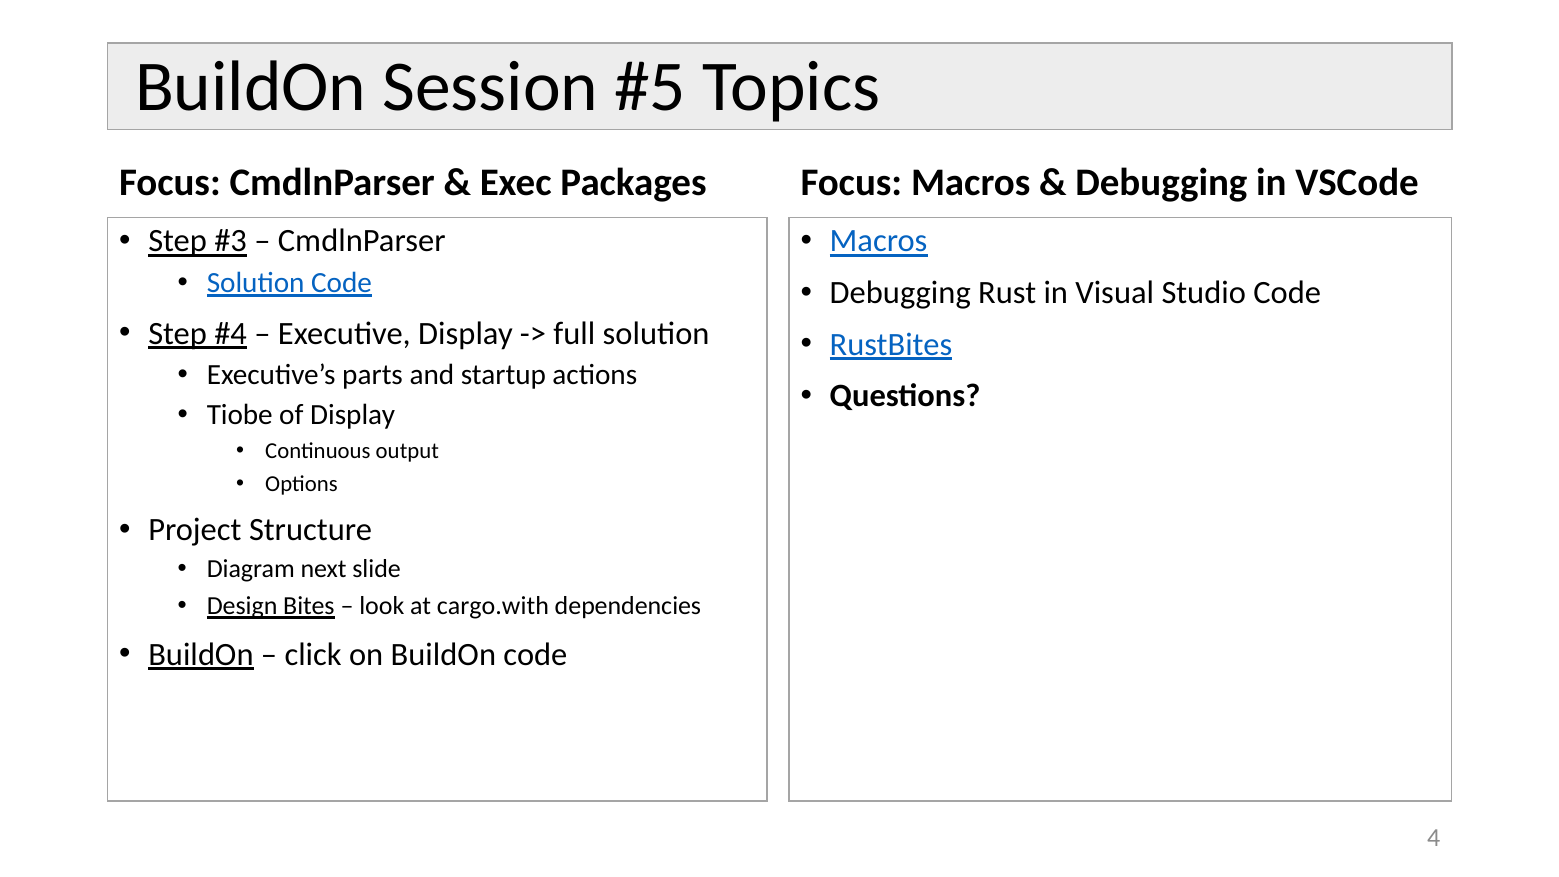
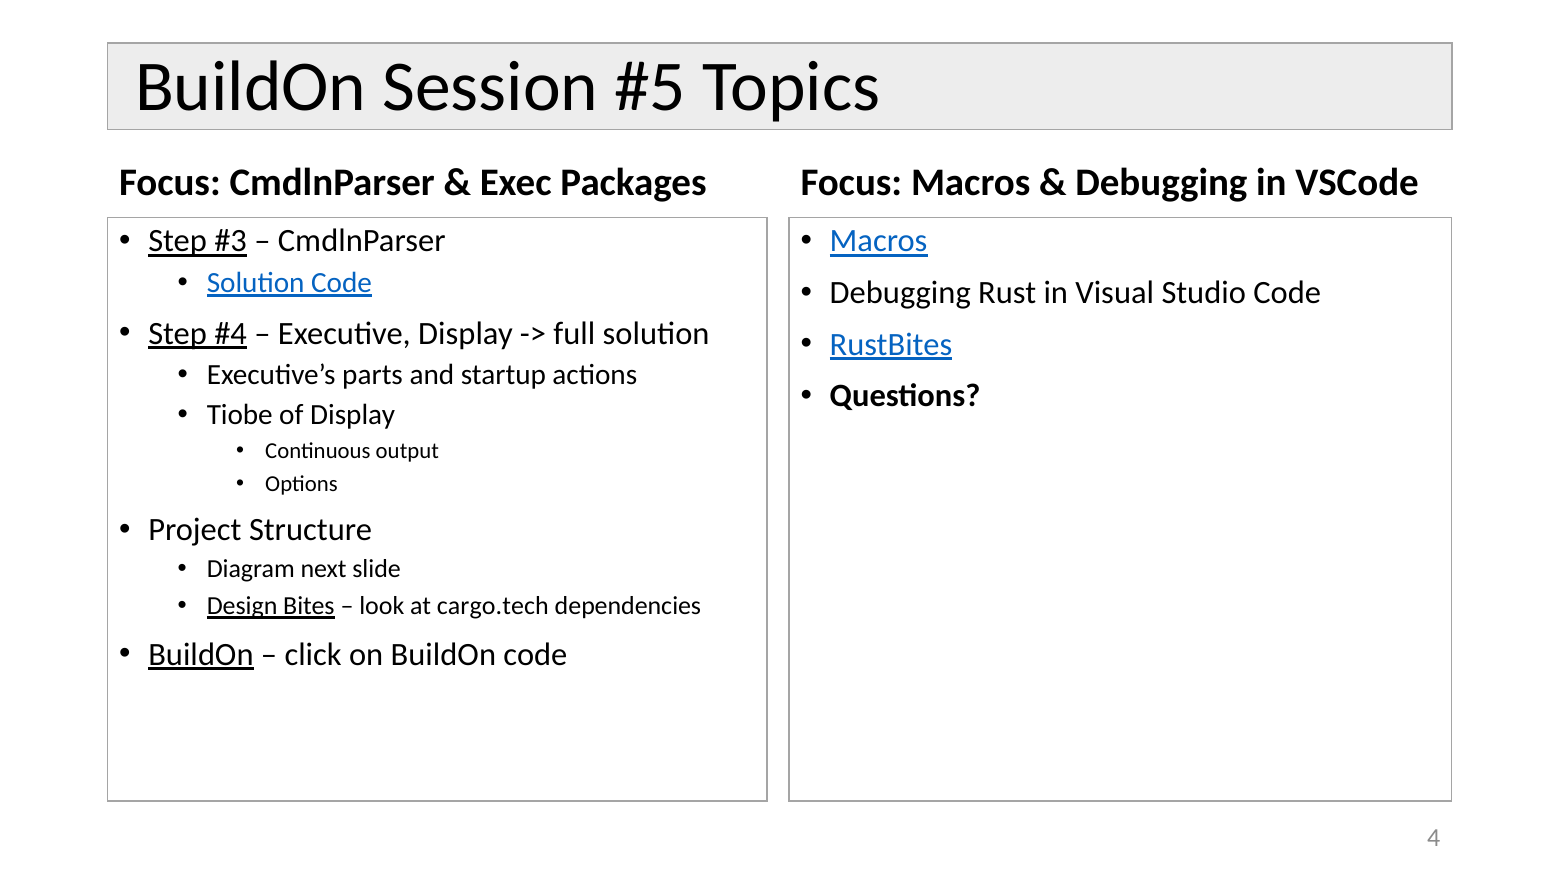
cargo.with: cargo.with -> cargo.tech (493, 606)
